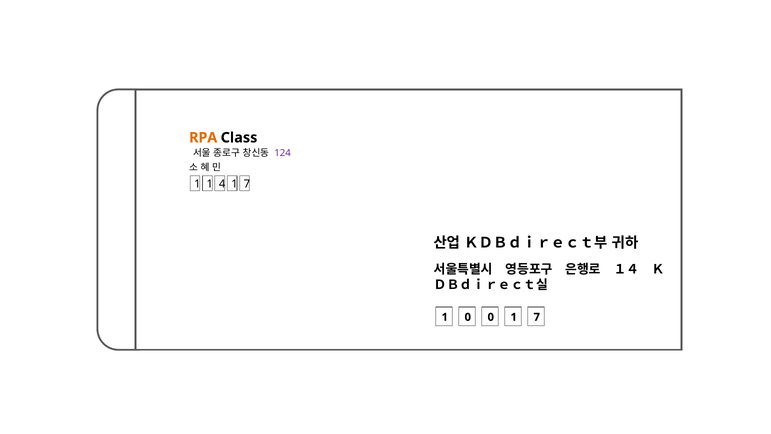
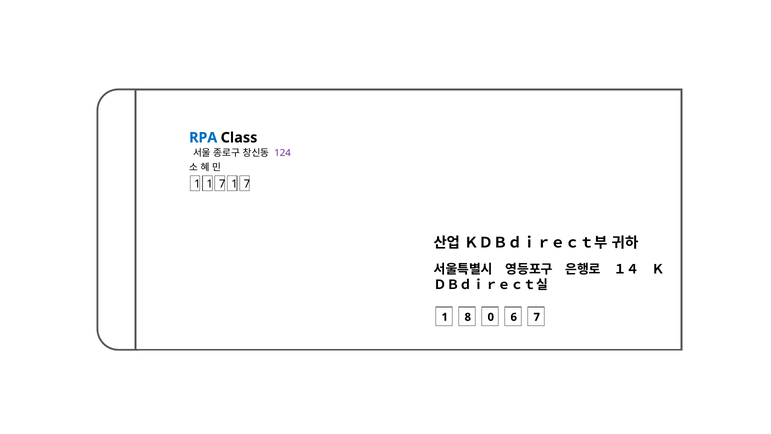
RPA colour: orange -> blue (203, 138)
1 1 4: 4 -> 7 (222, 184)
1 0: 0 -> 8 (468, 317)
0 1: 1 -> 6 (514, 317)
